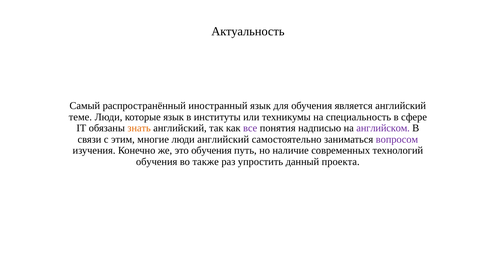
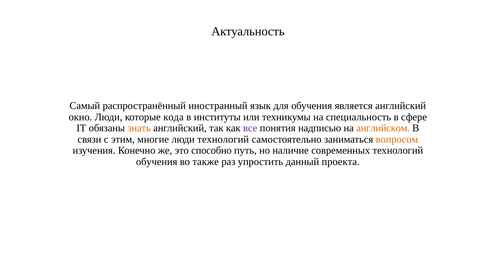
теме: теме -> окно (80, 117)
которые язык: язык -> кода (174, 117)
английском colour: purple -> orange (383, 128)
люди английский: английский -> технологий (223, 139)
вопросом colour: purple -> orange (397, 139)
это обучения: обучения -> способно (211, 150)
